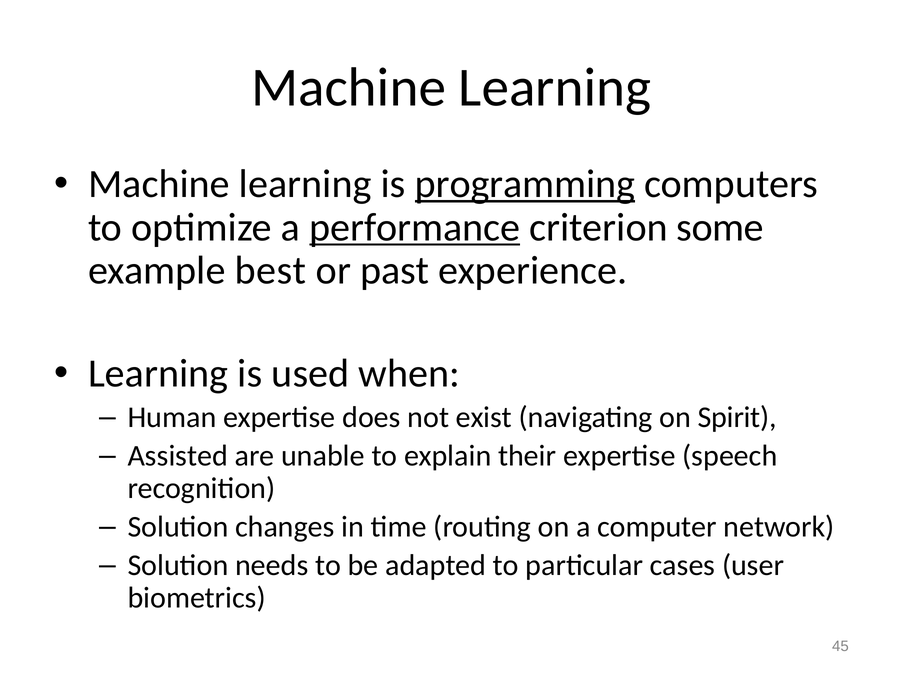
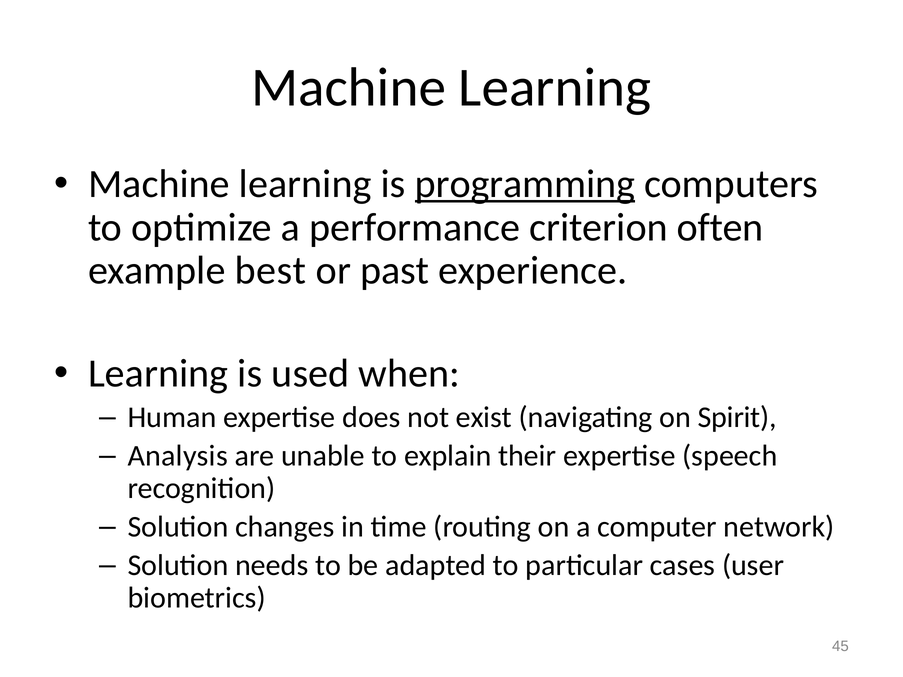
performance underline: present -> none (415, 227)
some: some -> often (720, 227)
Assisted: Assisted -> Analysis (178, 456)
